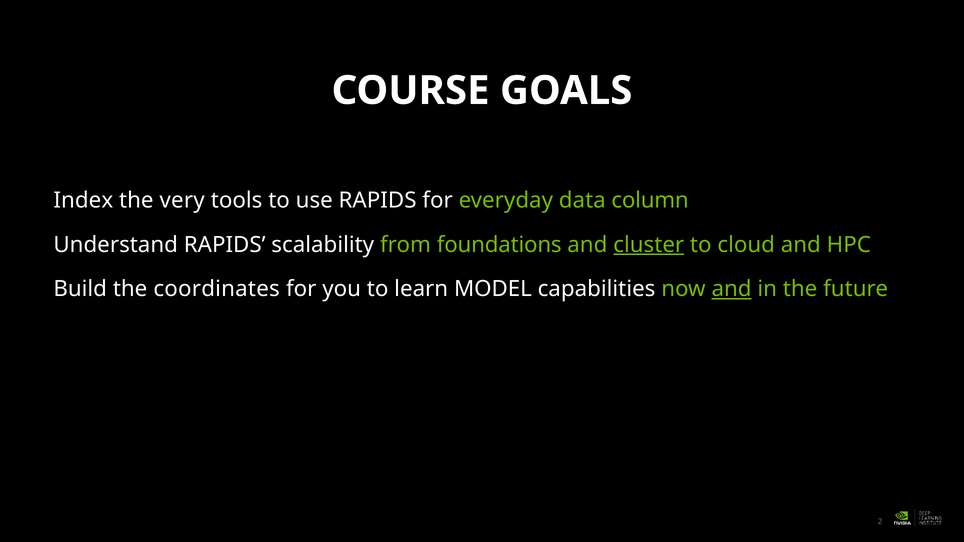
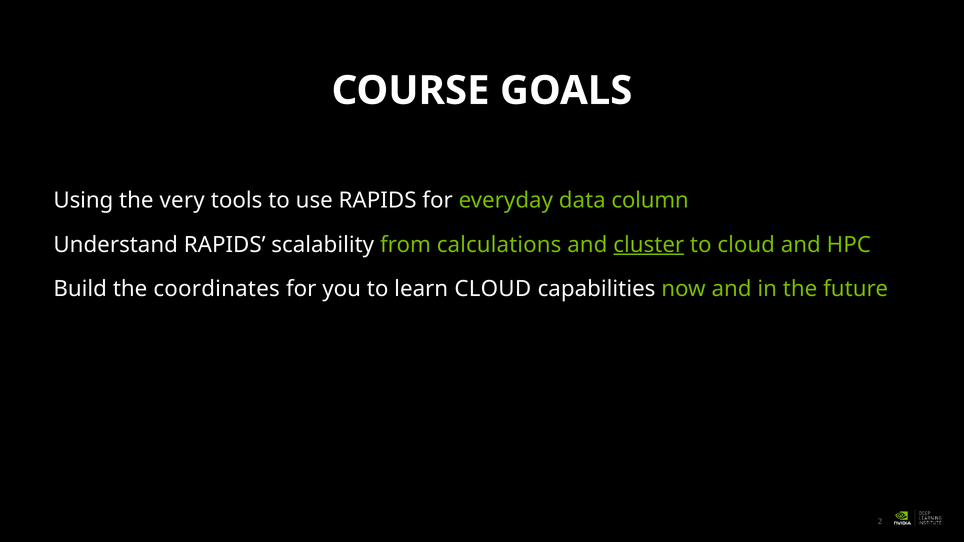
Index: Index -> Using (83, 201)
foundations: foundations -> calculations (499, 245)
learn MODEL: MODEL -> CLOUD (493, 289)
and underline: present -> none (732, 289)
